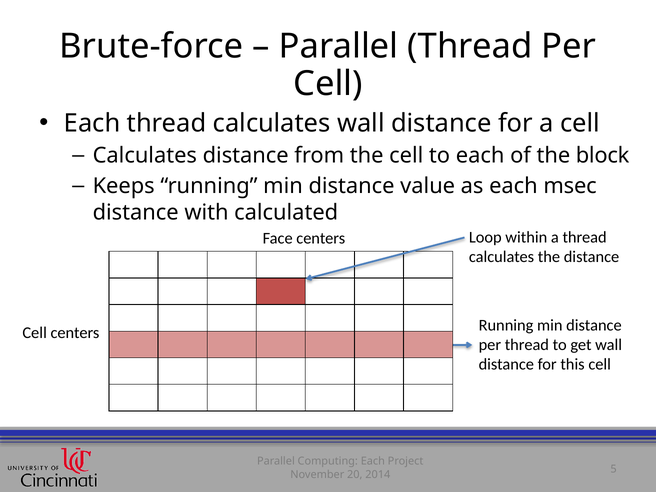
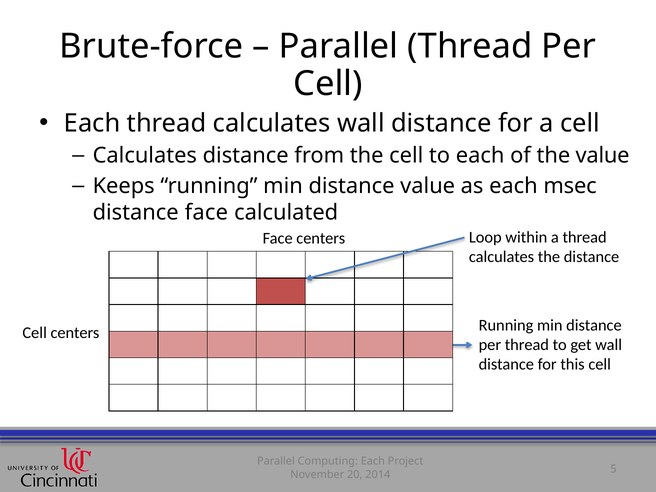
the block: block -> value (603, 156)
distance with: with -> face (206, 212)
